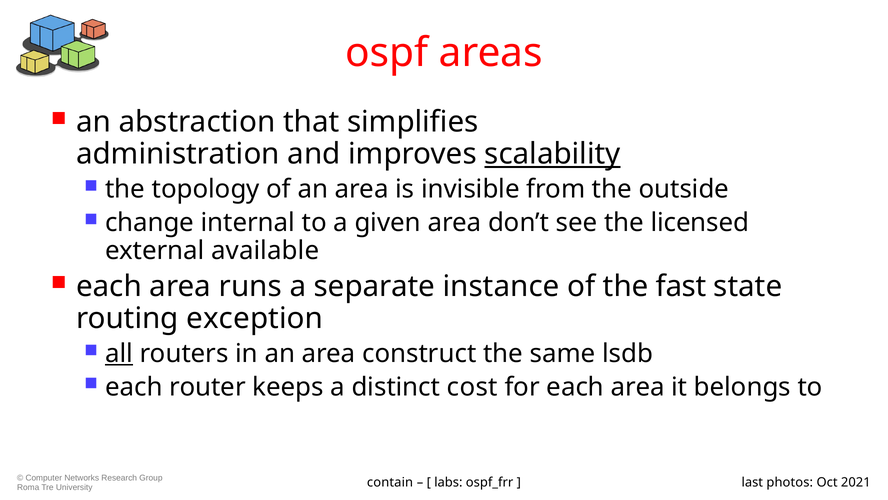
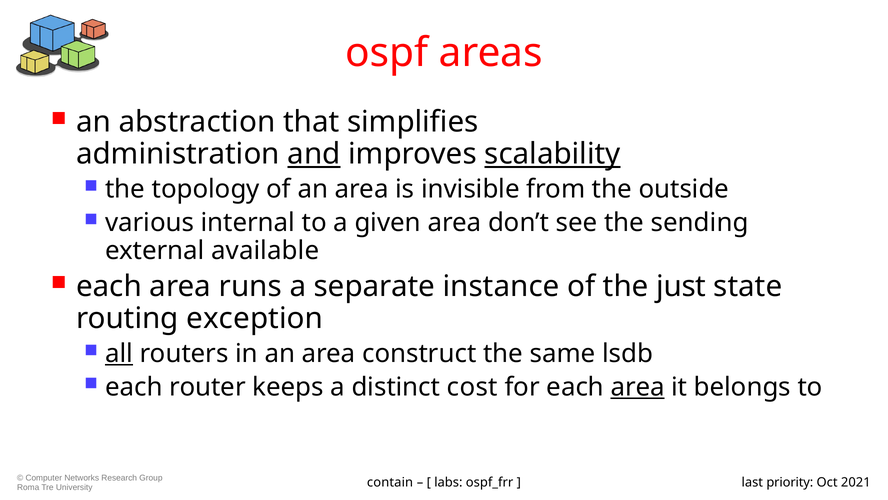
and underline: none -> present (314, 154)
change: change -> various (150, 222)
licensed: licensed -> sending (700, 222)
fast: fast -> just (681, 286)
area underline: none -> present (638, 387)
photos: photos -> priority (790, 482)
